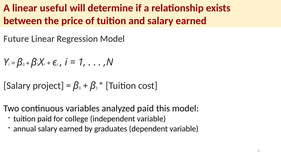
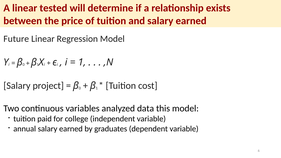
useful: useful -> tested (53, 8)
analyzed paid: paid -> data (146, 108)
